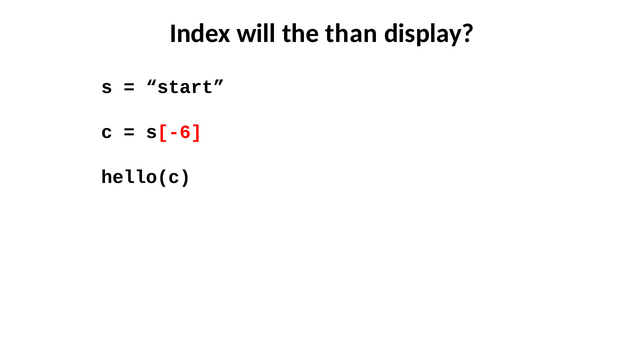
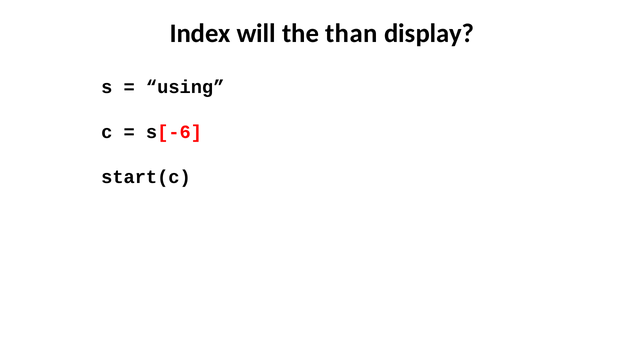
start: start -> using (185, 87)
hello(c: hello(c -> start(c (146, 177)
